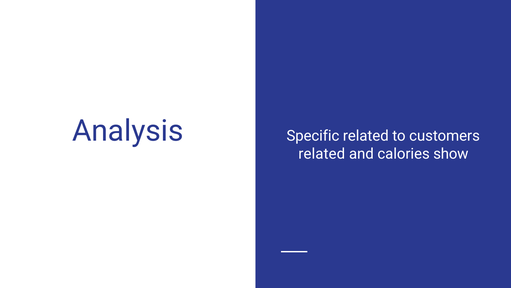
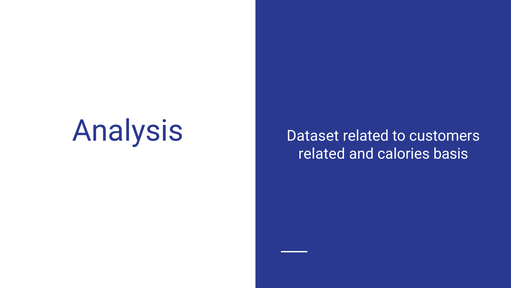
Specific: Specific -> Dataset (313, 136)
show: show -> basis (451, 154)
